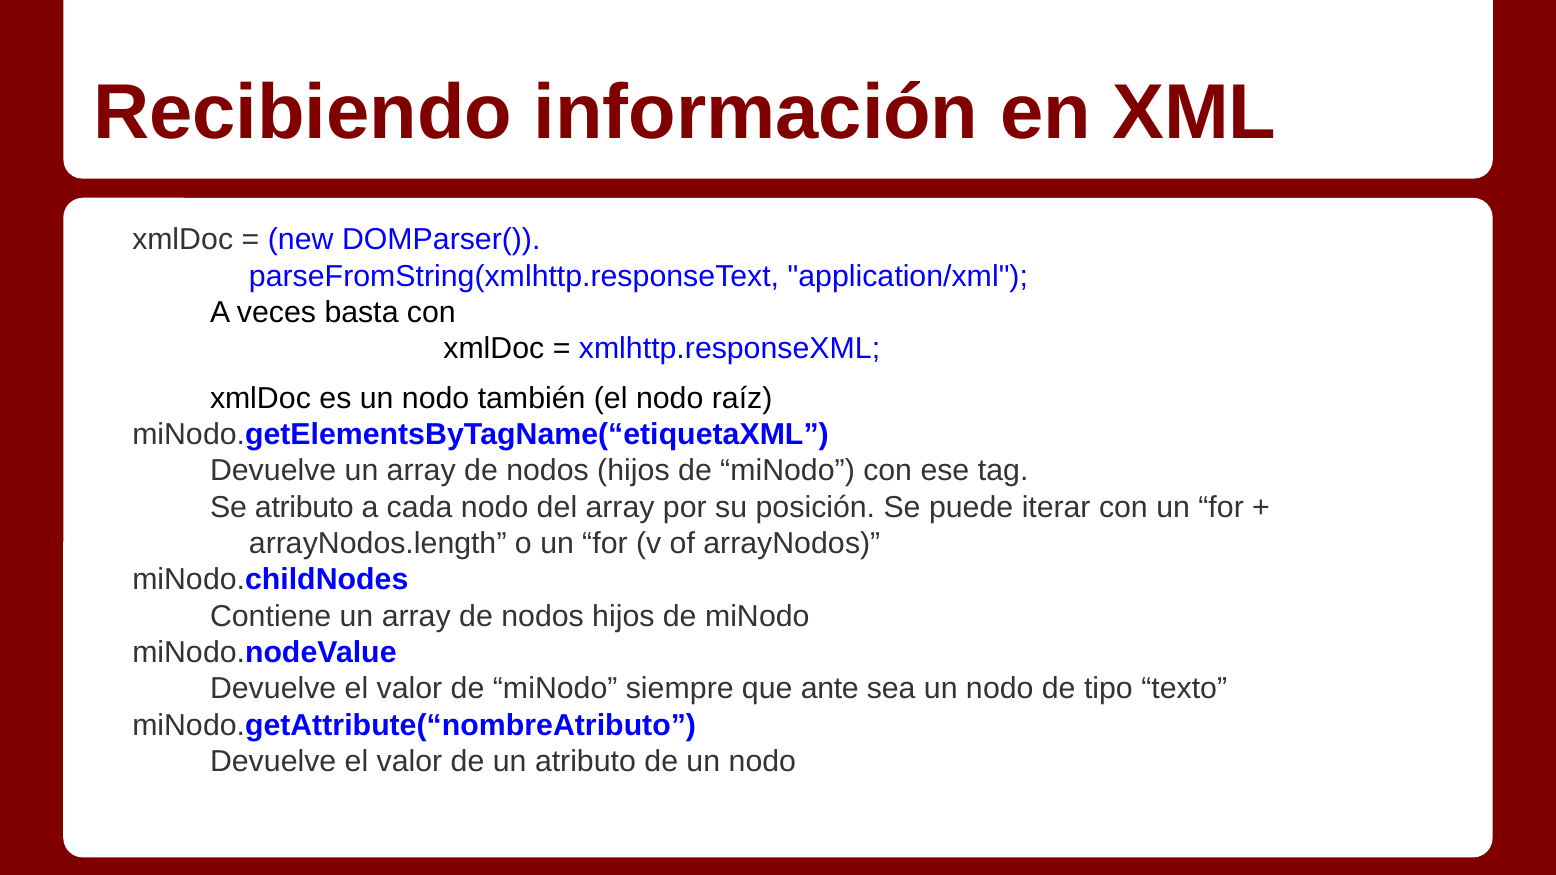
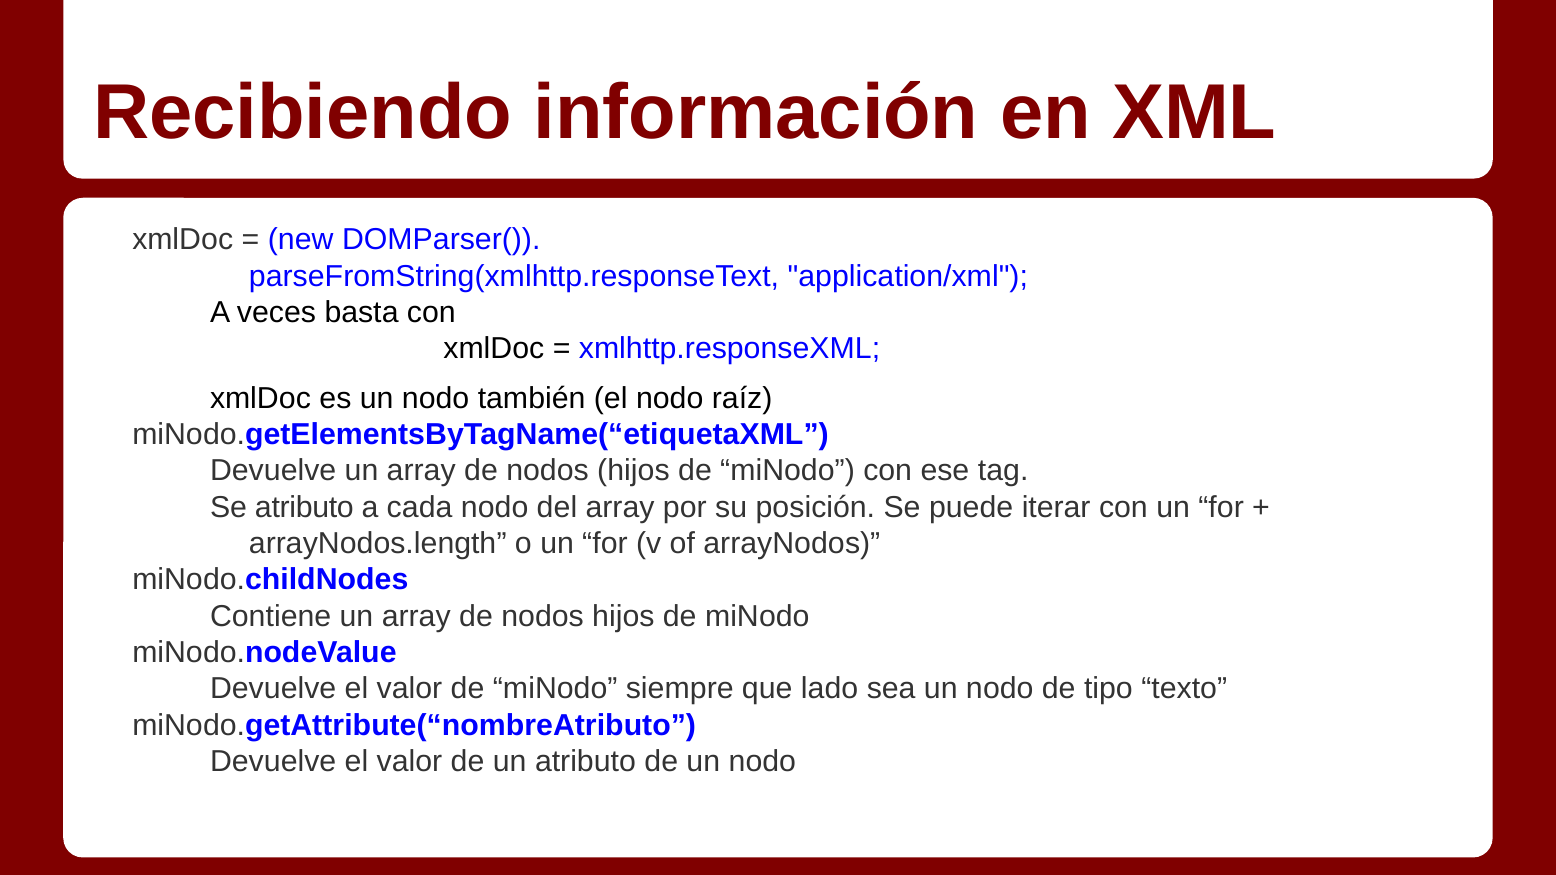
ante: ante -> lado (830, 689)
